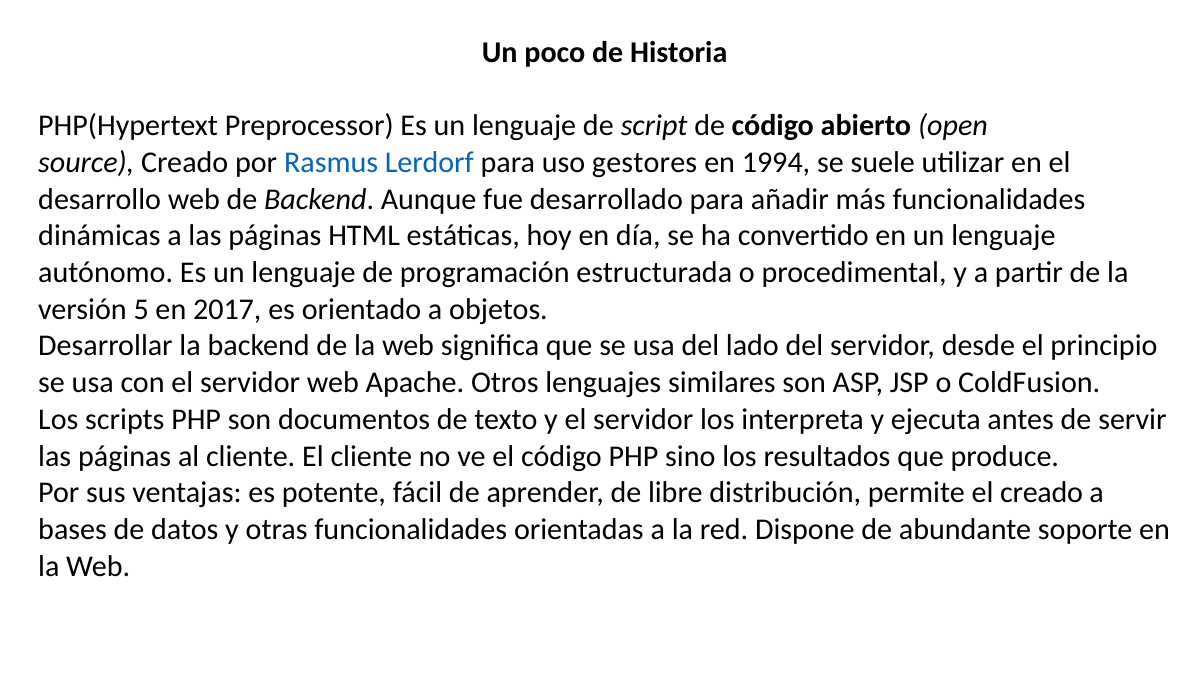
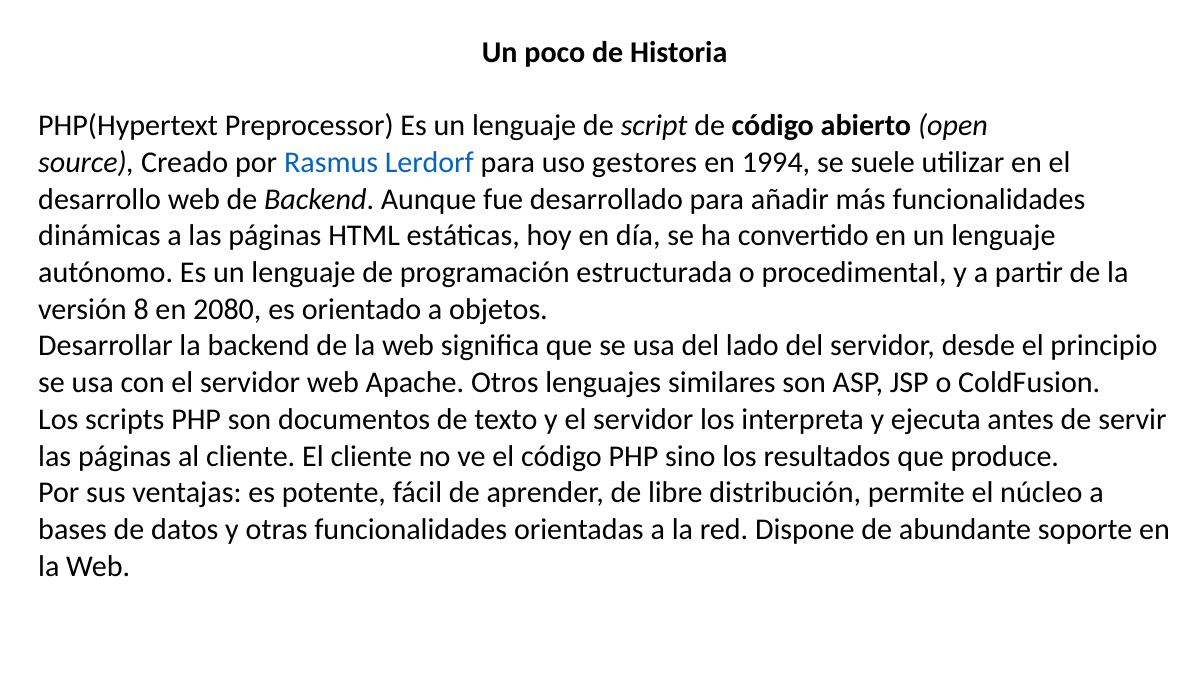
5: 5 -> 8 (141, 309)
2017: 2017 -> 2080 (227, 309)
el creado: creado -> núcleo (1041, 493)
